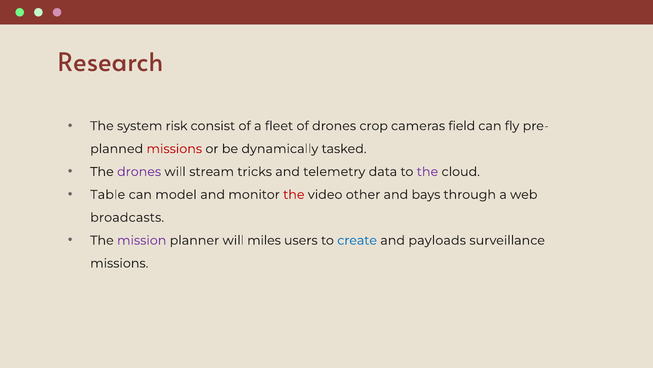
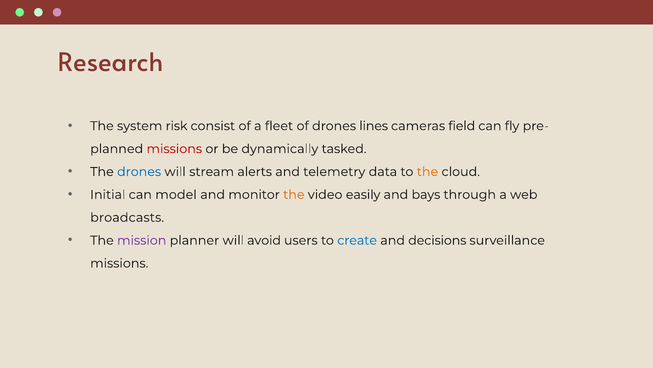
crop: crop -> lines (374, 126)
drones colour: purple -> blue (139, 171)
tricks: tricks -> alerts (255, 171)
the colour: purple -> orange (427, 171)
Table: Table -> Initial (108, 194)
the colour: red -> orange (294, 194)
other: other -> easily (363, 194)
miles: miles -> avoid (264, 240)
payloads: payloads -> decisions (437, 240)
